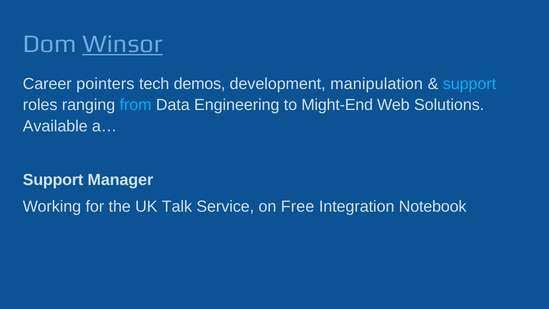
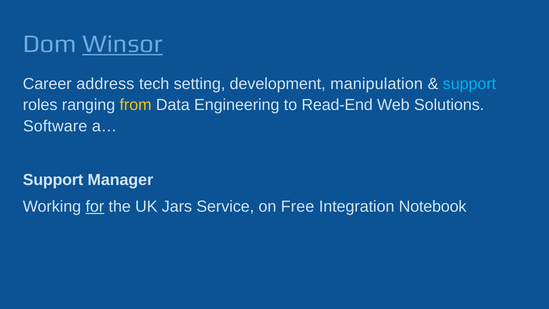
pointers: pointers -> address (105, 84)
demos: demos -> setting (199, 84)
from colour: light blue -> yellow (136, 105)
Might-End: Might-End -> Read-End (337, 105)
Available: Available -> Software (55, 126)
for underline: none -> present (95, 206)
Talk: Talk -> Jars (177, 206)
